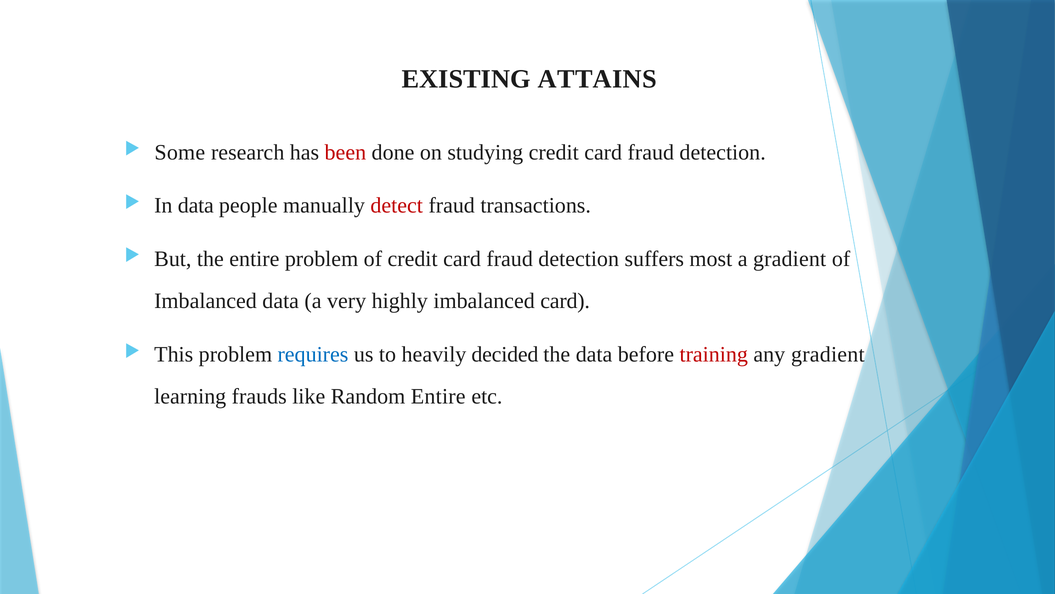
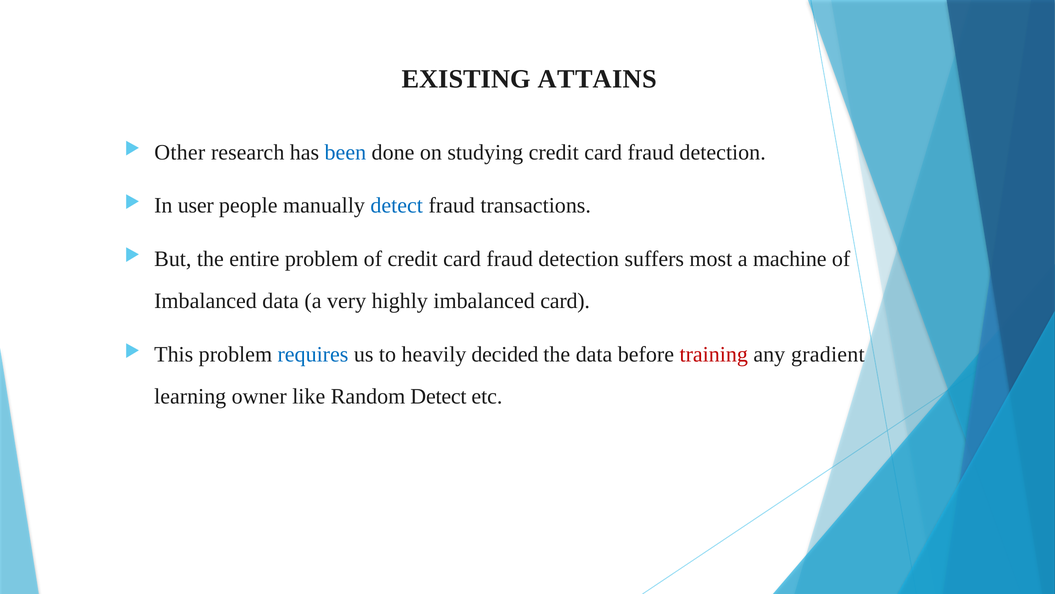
Some: Some -> Other (180, 152)
been colour: red -> blue (345, 152)
In data: data -> user (196, 205)
detect colour: red -> blue (397, 205)
a gradient: gradient -> machine (790, 259)
frauds: frauds -> owner (259, 396)
Random Entire: Entire -> Detect (438, 396)
